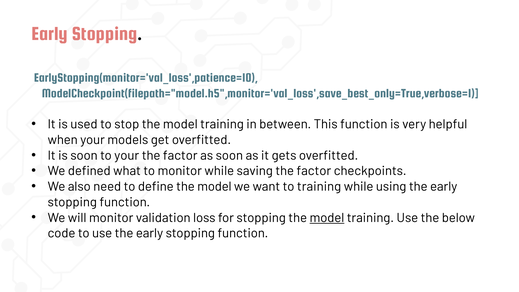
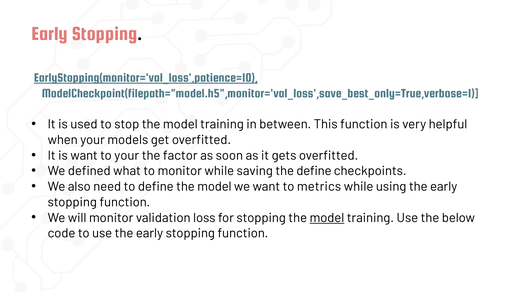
EarlyStopping(monitor='val_loss',patience=10 underline: none -> present (146, 78)
is soon: soon -> want (84, 155)
saving the factor: factor -> define (314, 171)
to training: training -> metrics (319, 187)
